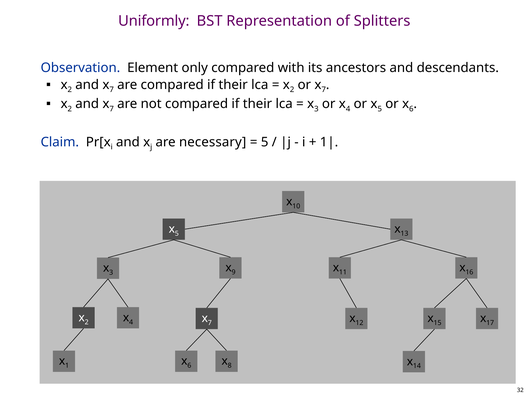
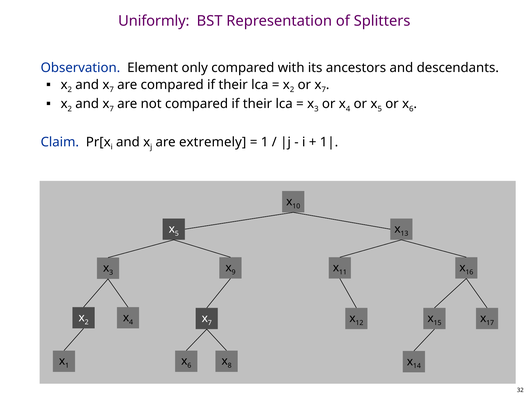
necessary: necessary -> extremely (213, 142)
5: 5 -> 1 (265, 142)
